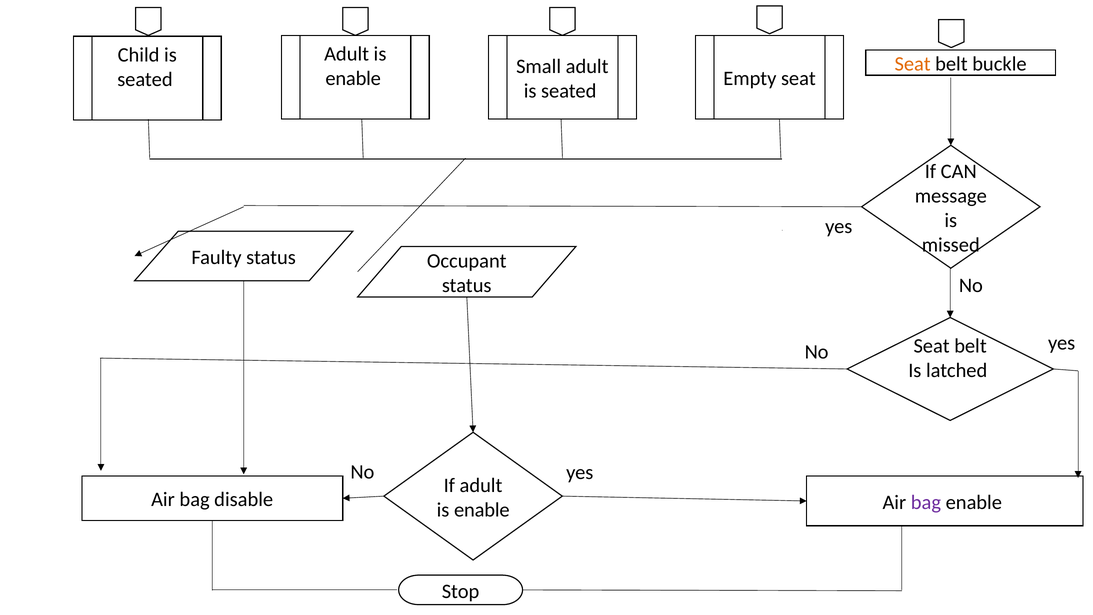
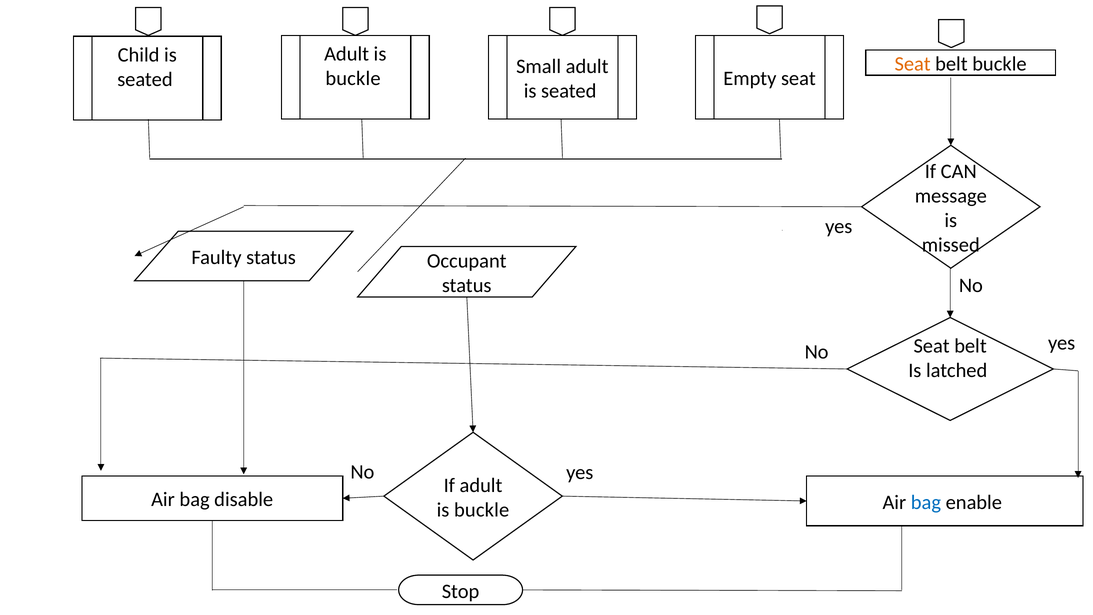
enable: enable -> buckle (353, 79)
bag colour: purple -> blue (926, 502)
enable: enable -> buckle (482, 510)
